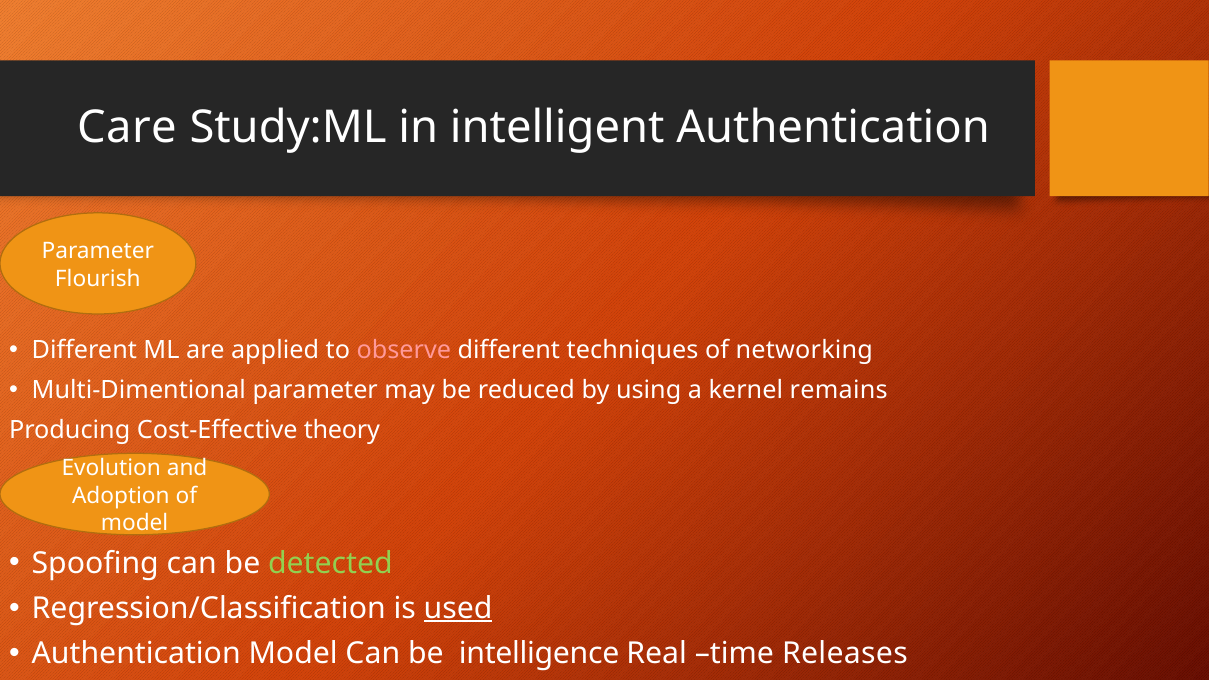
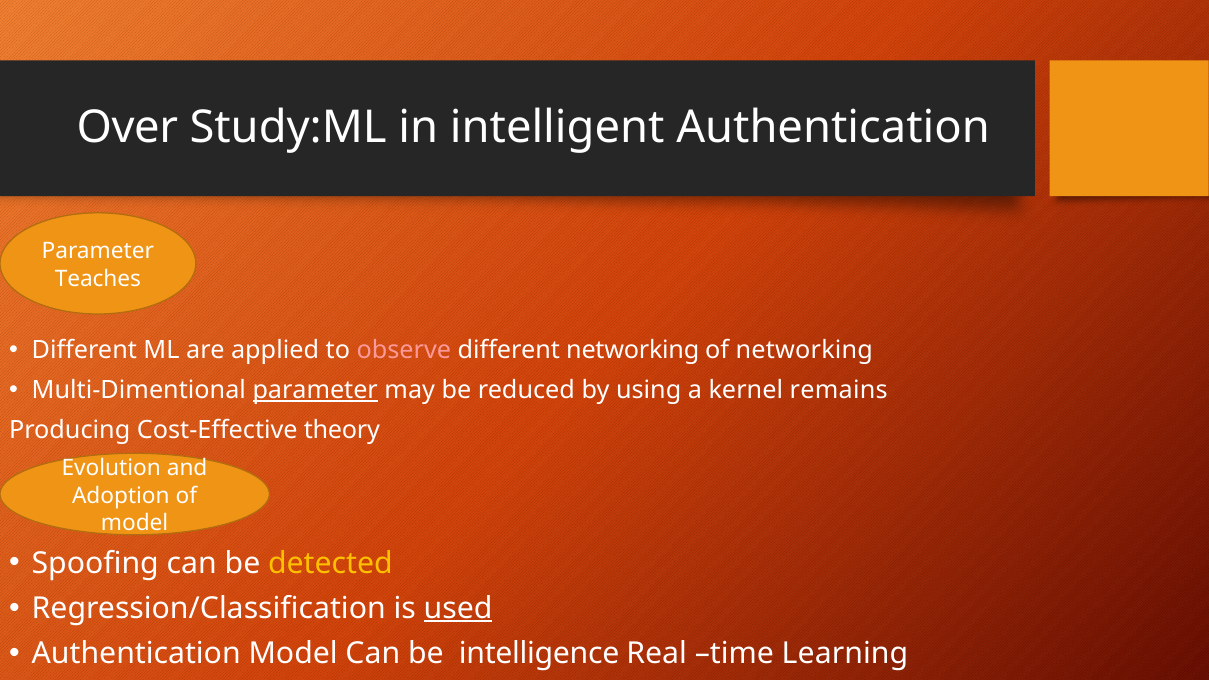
Care: Care -> Over (127, 128)
Flourish: Flourish -> Teaches (98, 279)
different techniques: techniques -> networking (633, 351)
parameter underline: none -> present (315, 390)
detected colour: light green -> yellow (330, 563)
Releases: Releases -> Learning (845, 654)
